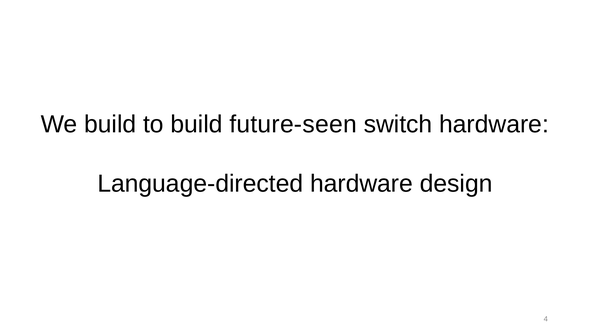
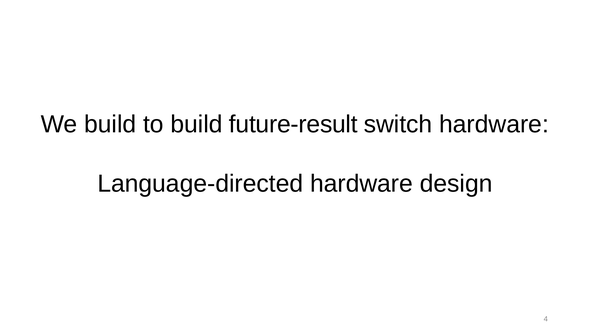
future-seen: future-seen -> future-result (293, 124)
